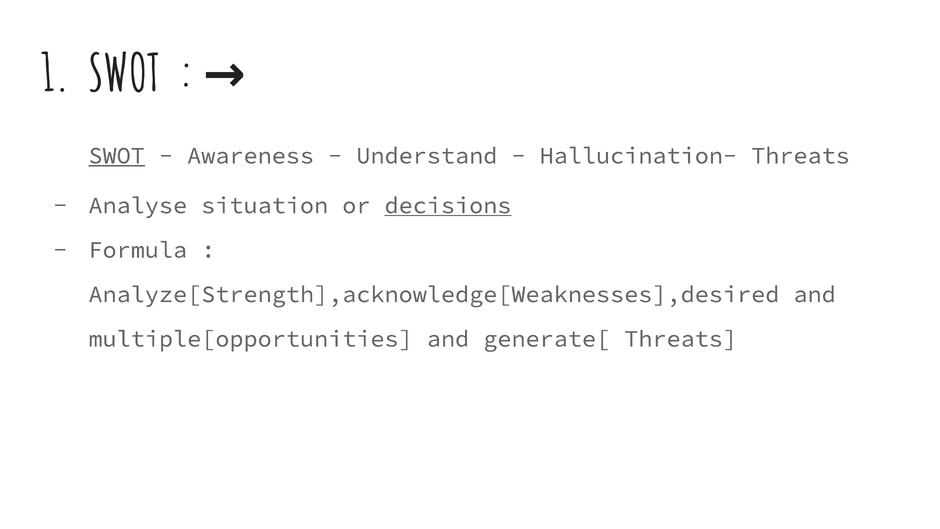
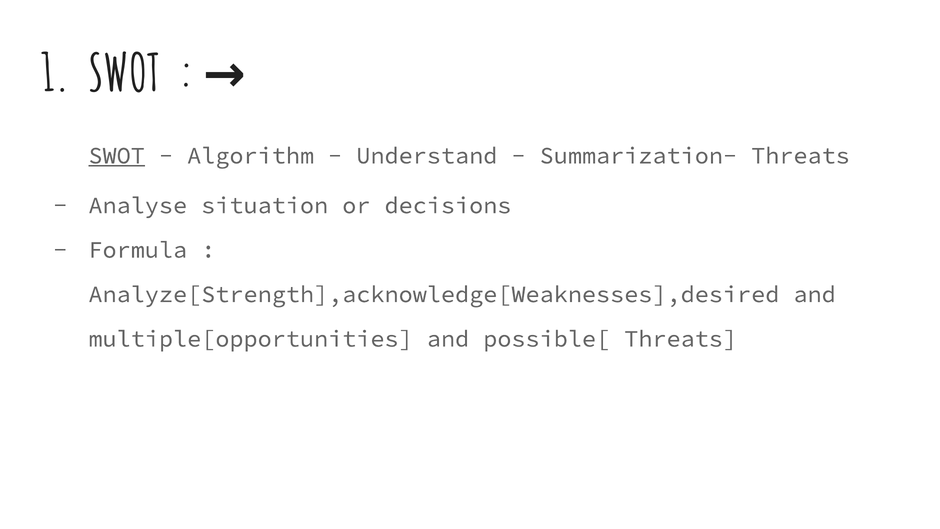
Awareness: Awareness -> Algorithm (251, 156)
Hallucination-: Hallucination- -> Summarization- (638, 156)
decisions underline: present -> none (448, 205)
generate[: generate[ -> possible[ (547, 339)
